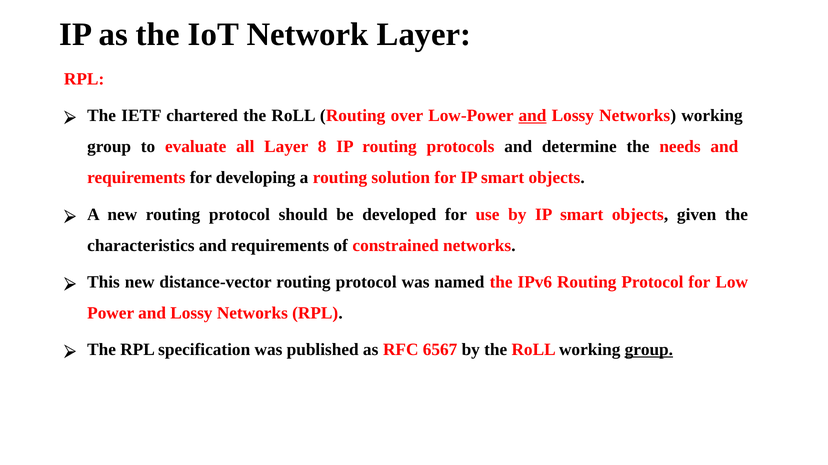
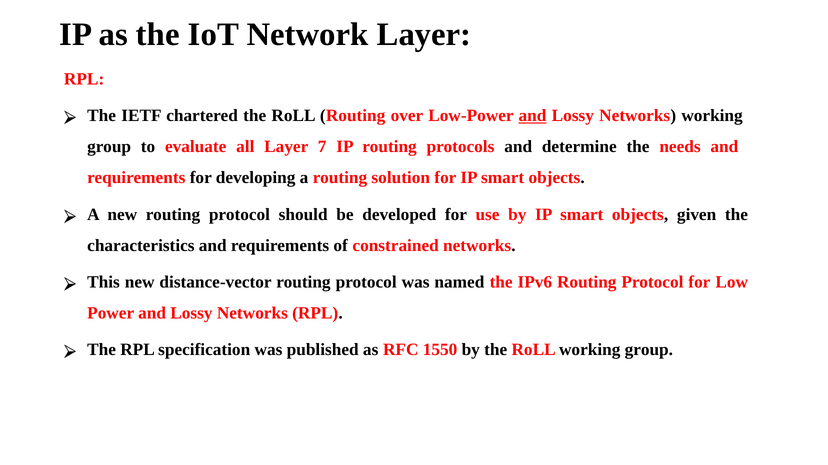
8: 8 -> 7 (322, 147)
6567: 6567 -> 1550 (440, 350)
group underline: present -> none (649, 350)
